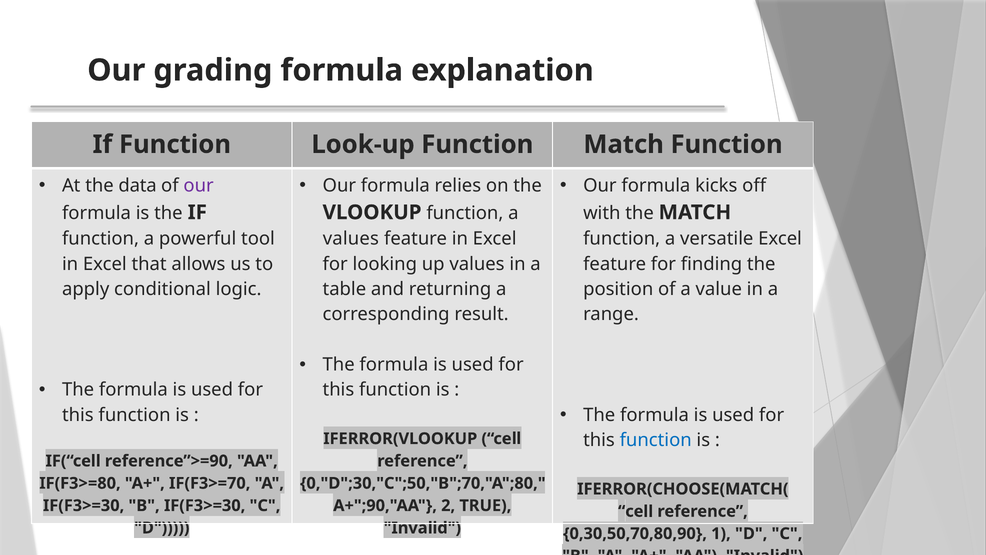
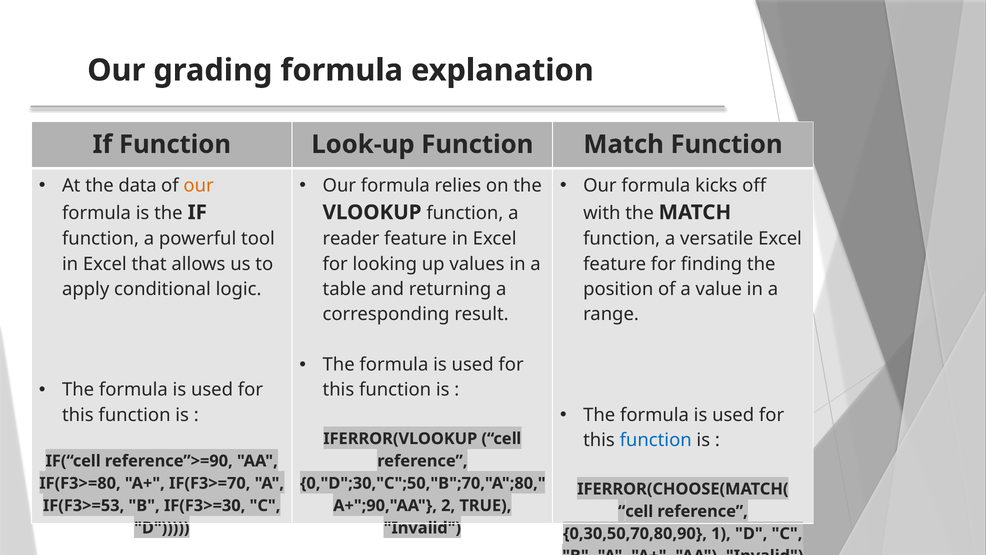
our colour: purple -> orange (199, 185)
values: values -> reader (351, 239)
IF(F3>=30: IF(F3>=30 -> IF(F3>=53 (84, 505)
